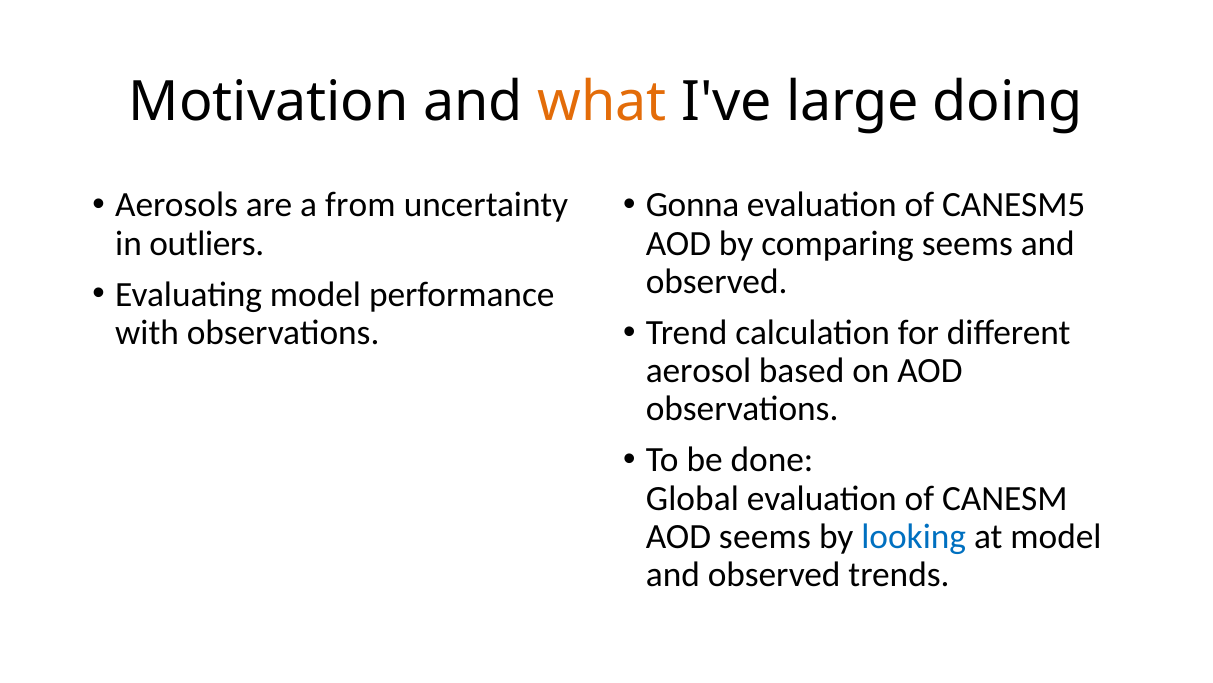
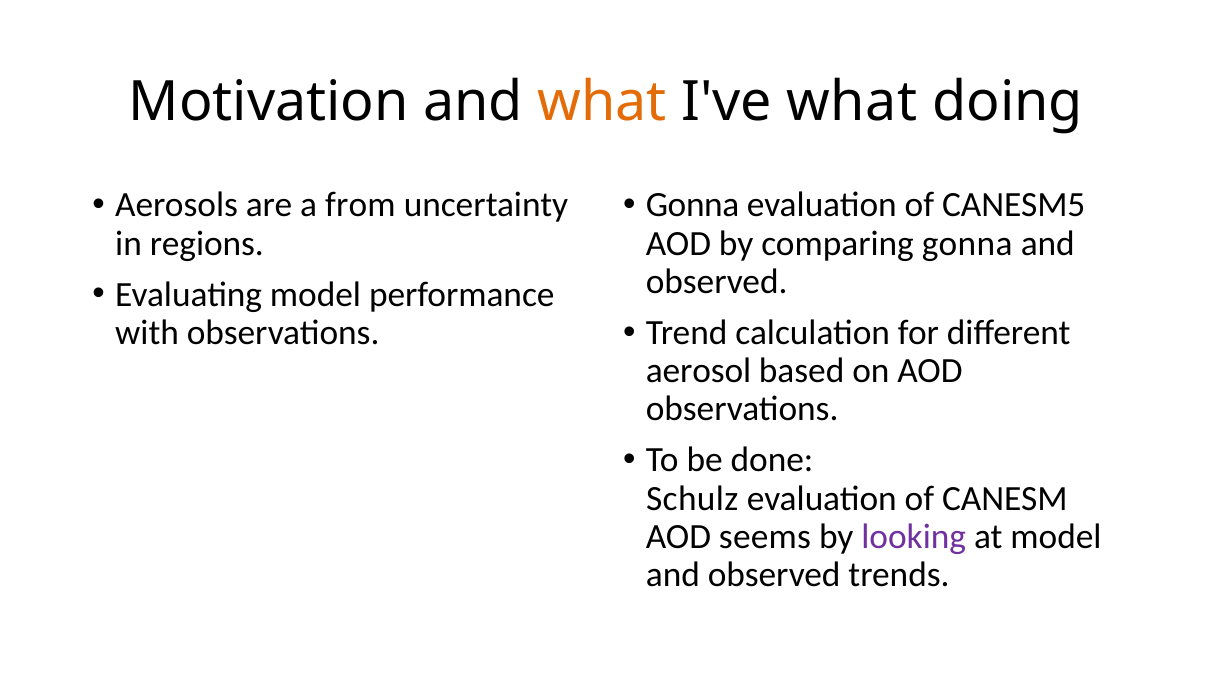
I've large: large -> what (852, 102)
outliers: outliers -> regions (207, 243)
comparing seems: seems -> gonna (967, 243)
Global: Global -> Schulz (692, 498)
looking colour: blue -> purple (914, 536)
